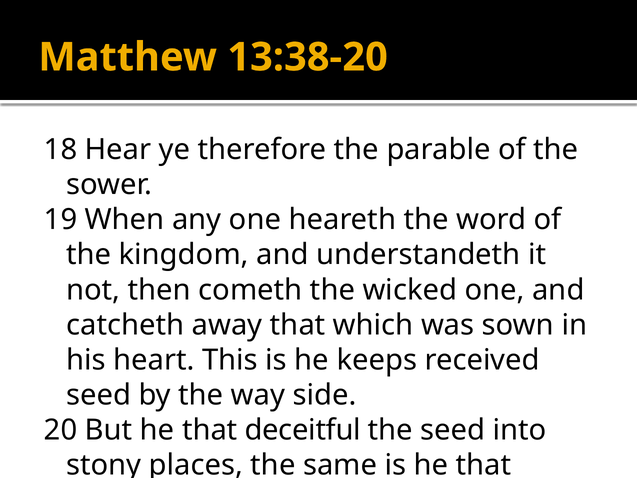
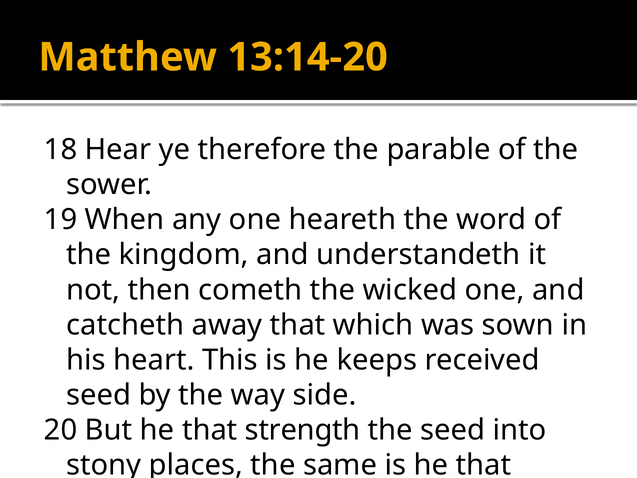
13:38-20: 13:38-20 -> 13:14-20 (308, 57)
deceitful: deceitful -> strength (303, 430)
